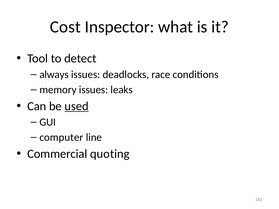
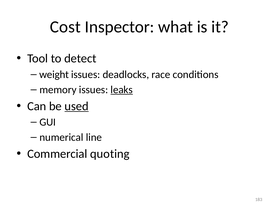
always: always -> weight (54, 75)
leaks underline: none -> present (122, 90)
computer: computer -> numerical (61, 138)
